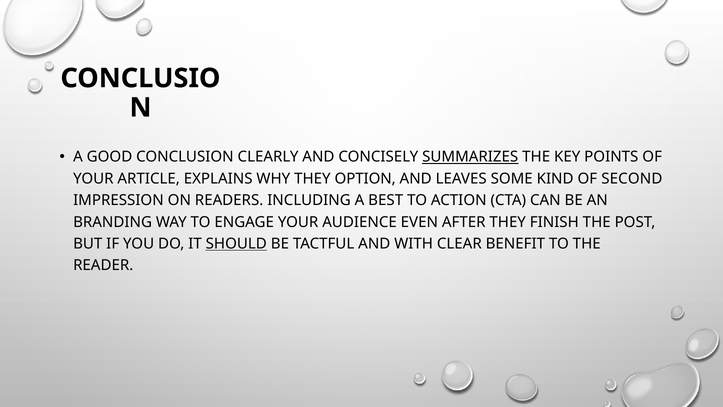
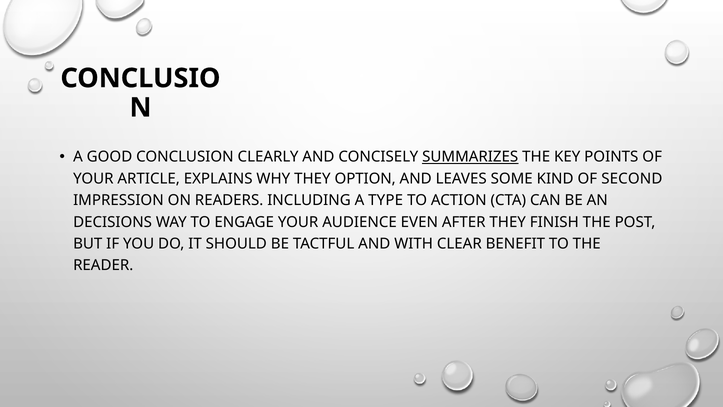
BEST: BEST -> TYPE (386, 200)
BRANDING: BRANDING -> DECISIONS (113, 222)
SHOULD underline: present -> none (236, 244)
